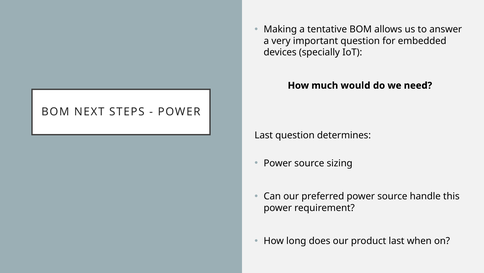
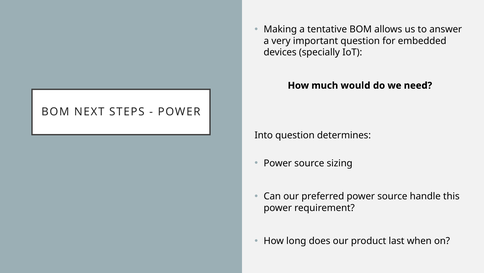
Last: Last -> Into (264, 135)
